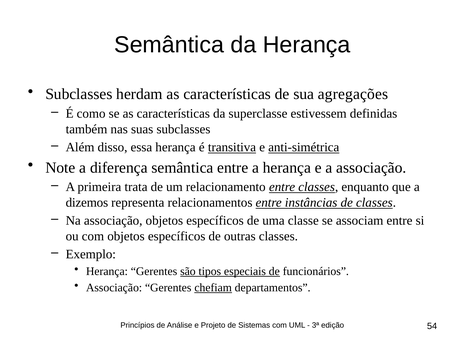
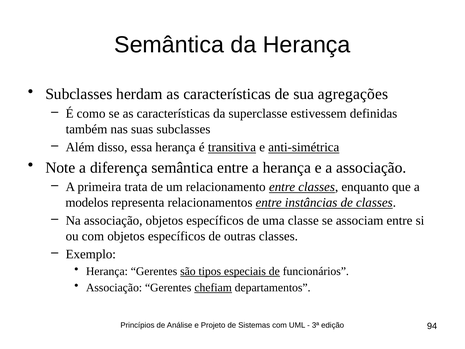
dizemos: dizemos -> modelos (87, 202)
54: 54 -> 94 (432, 326)
